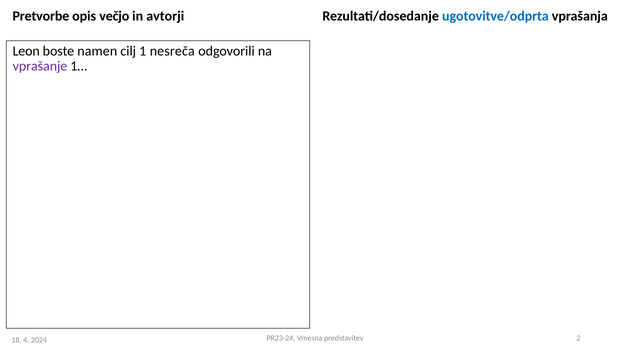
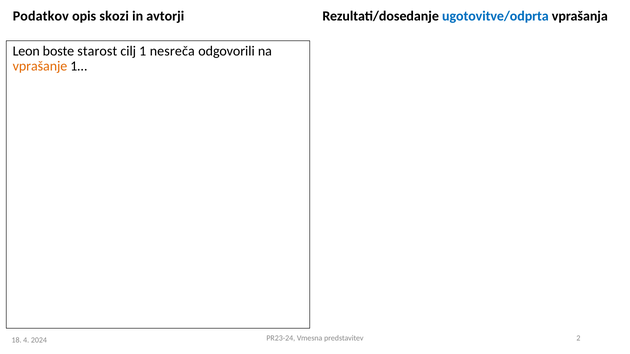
Pretvorbe: Pretvorbe -> Podatkov (41, 16)
večjo: večjo -> skozi (114, 16)
namen: namen -> starost (97, 51)
vprašanje colour: purple -> orange (40, 66)
